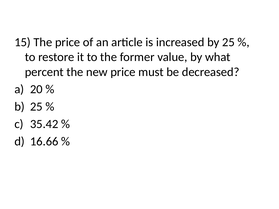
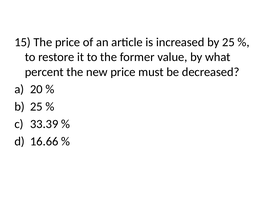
35.42: 35.42 -> 33.39 (44, 124)
